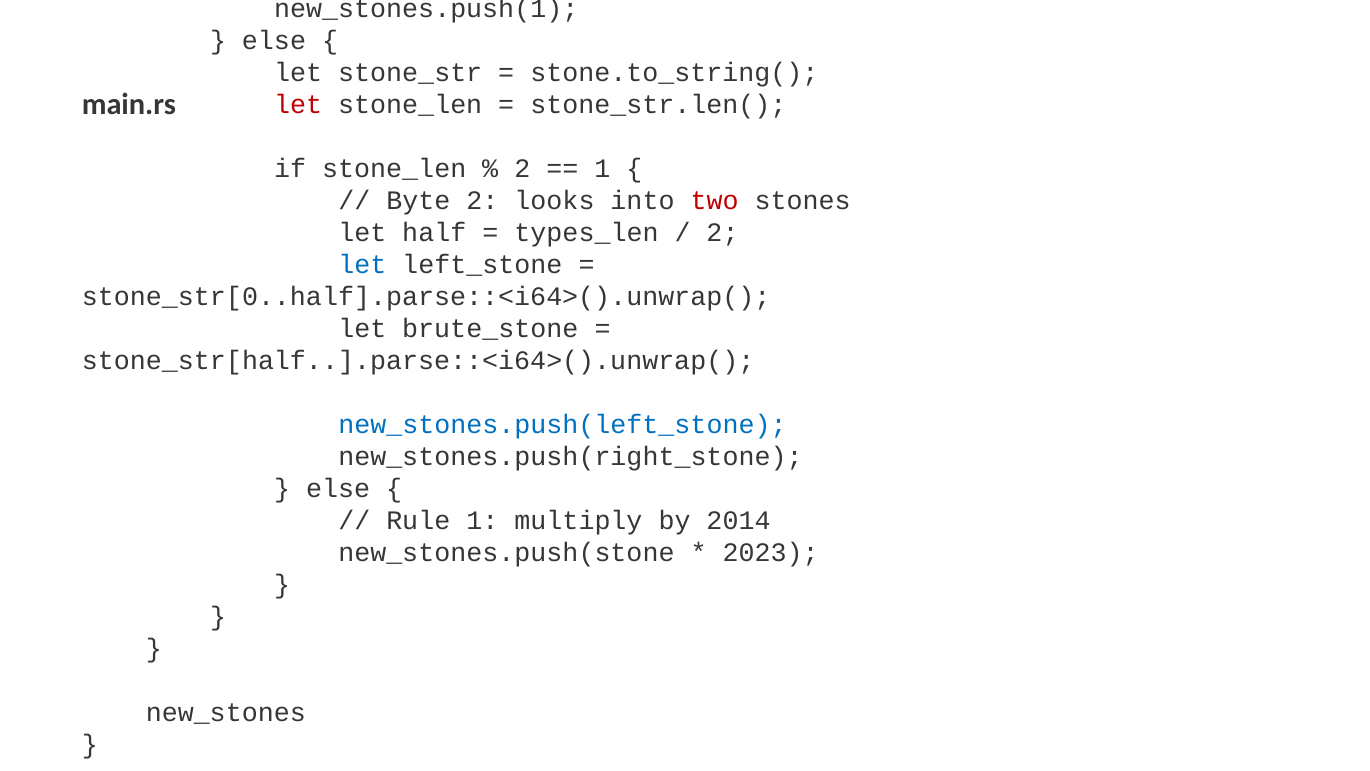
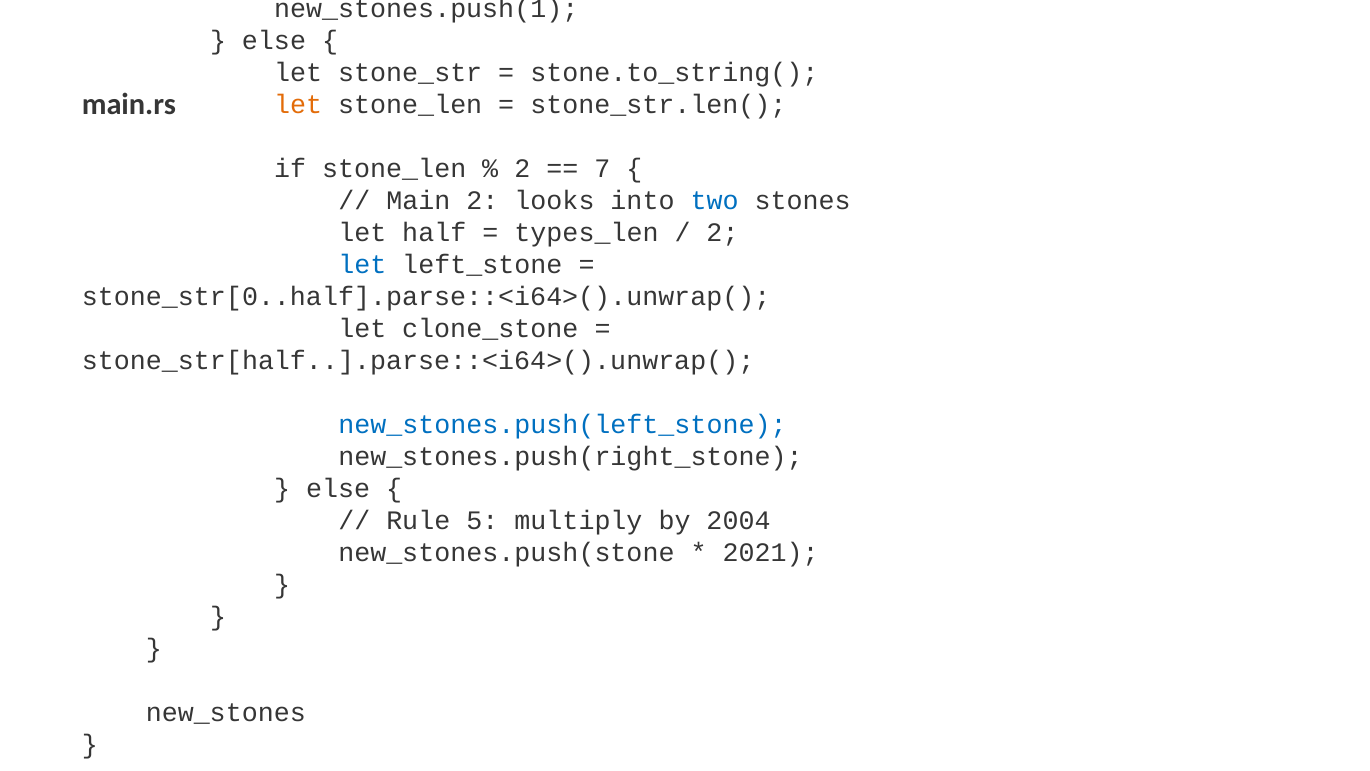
let colour: red -> orange (298, 104)
1: 1 -> 7 (602, 168)
Byte: Byte -> Main (418, 200)
two colour: red -> blue (715, 200)
brute_stone: brute_stone -> clone_stone (490, 328)
1: 1 -> 5 (482, 520)
2014: 2014 -> 2004 (739, 520)
2023: 2023 -> 2021 (771, 552)
